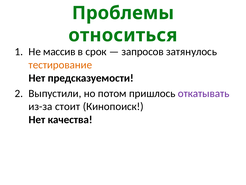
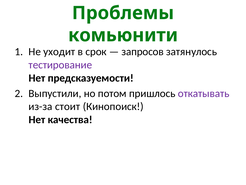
относиться: относиться -> комьюнити (123, 35)
массив: массив -> уходит (59, 52)
тестирование colour: orange -> purple (60, 65)
